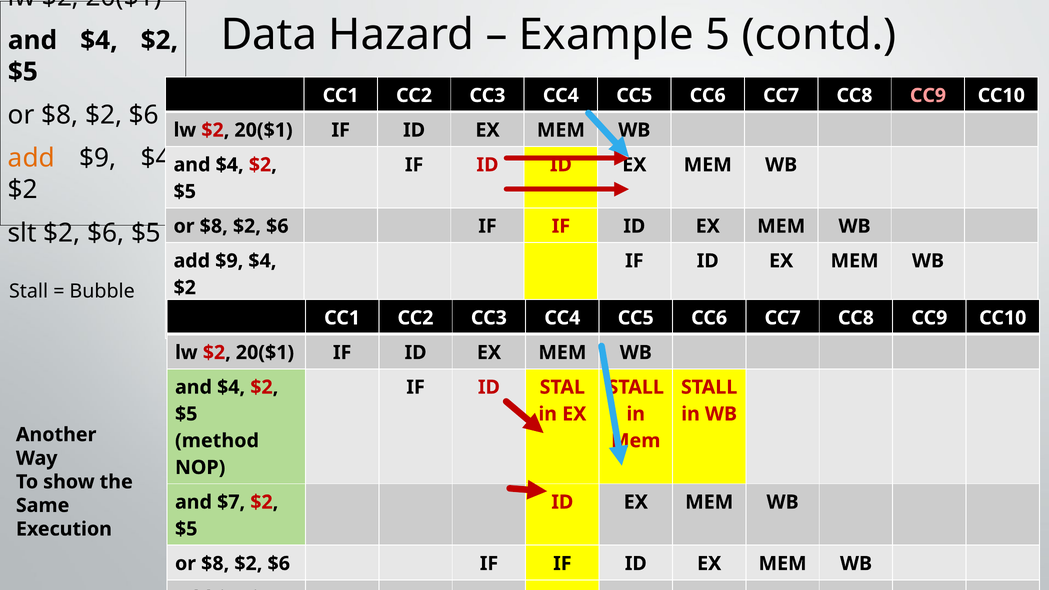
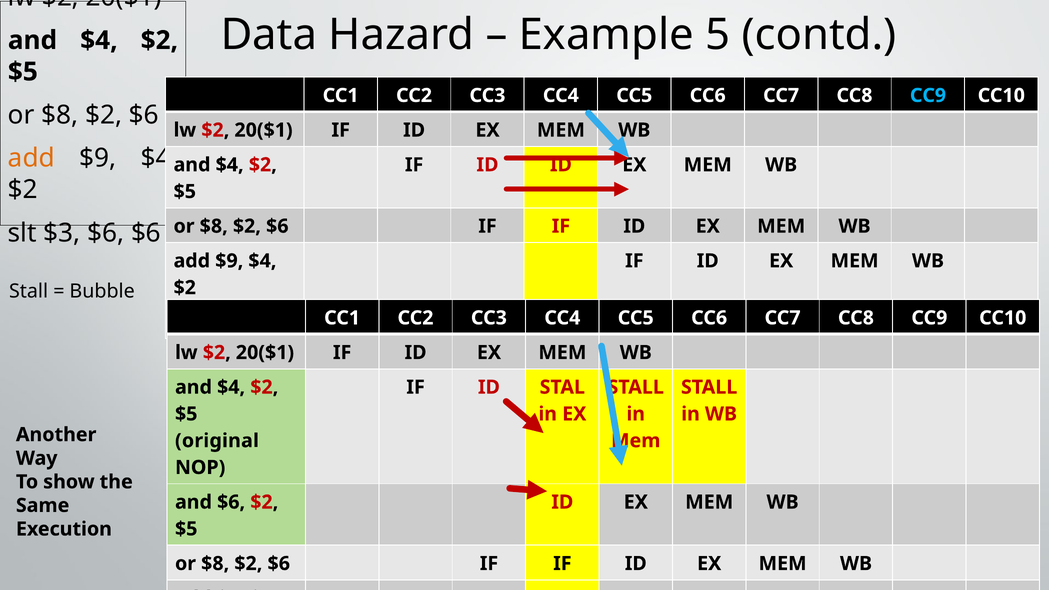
CC9 colour: pink -> light blue (928, 96)
slt $2: $2 -> $3 (62, 233)
$6 $5: $5 -> $6 (146, 233)
method: method -> original (217, 441)
and $7: $7 -> $6 (231, 502)
